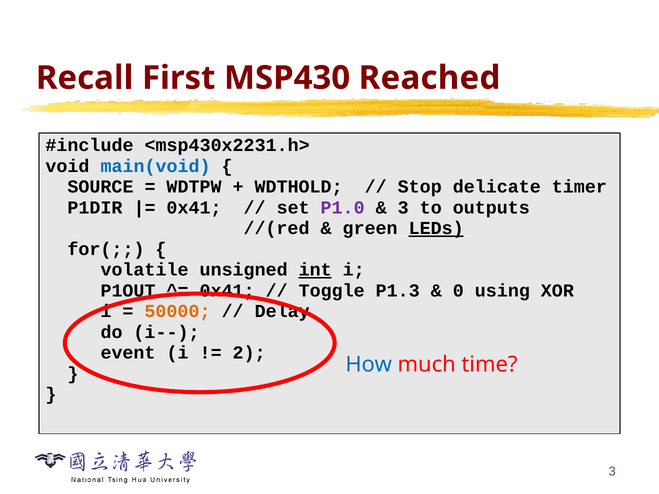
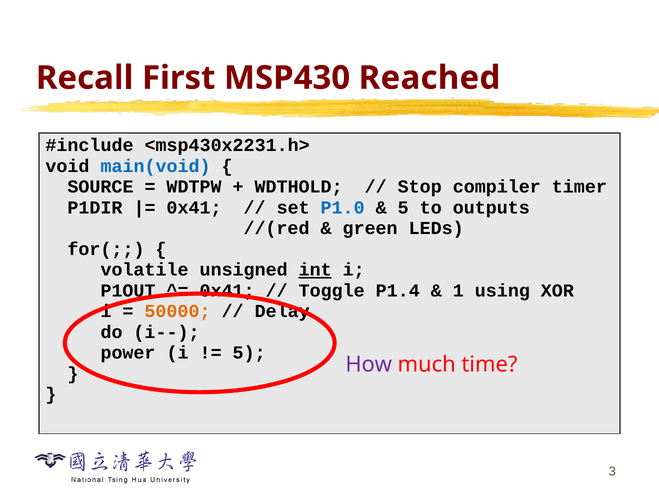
delicate: delicate -> compiler (497, 187)
P1.0 colour: purple -> blue (343, 208)
3: 3 -> 5 (403, 208)
LEDs underline: present -> none (436, 228)
P1.3: P1.3 -> P1.4 (398, 291)
0: 0 -> 1 (458, 291)
event: event -> power (128, 353)
2: 2 -> 5 (249, 353)
How colour: blue -> purple (369, 365)
